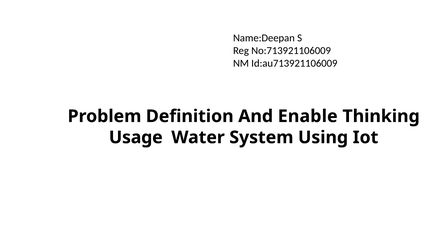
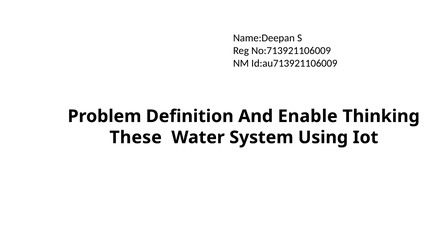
Usage: Usage -> These (136, 138)
